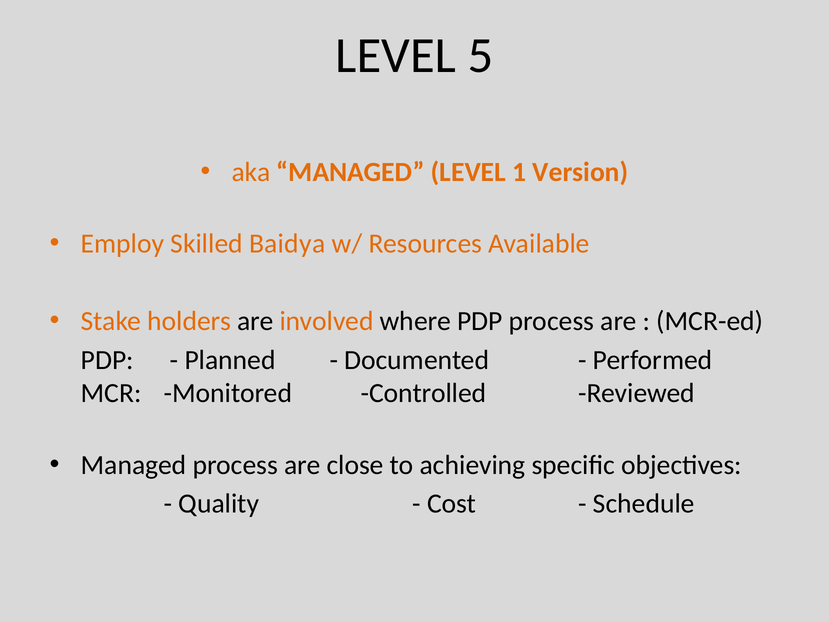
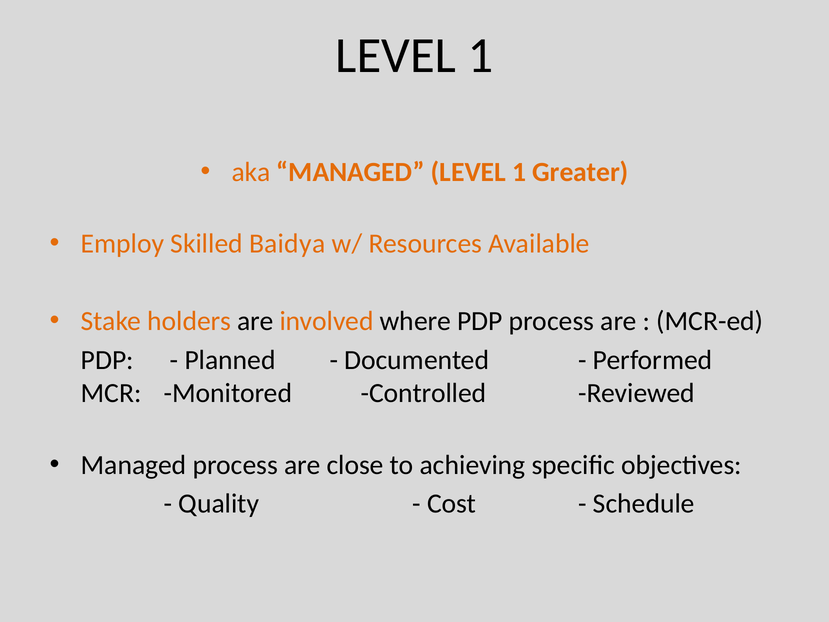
5: 5 -> 1 (481, 55)
Version: Version -> Greater (580, 172)
